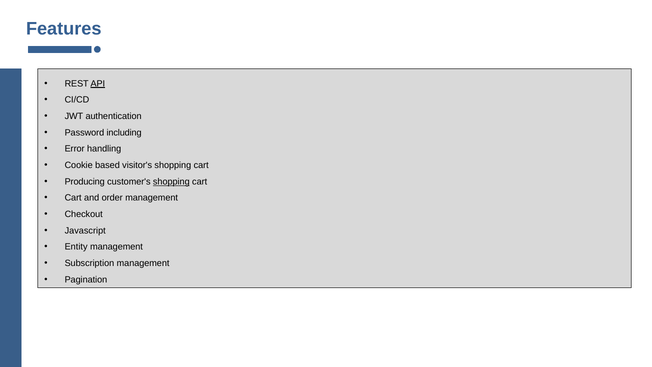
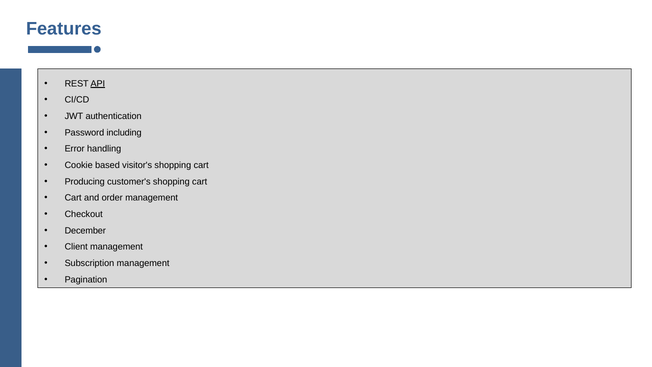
shopping underline: present -> none (171, 182)
Javascript: Javascript -> December (85, 230)
Entity: Entity -> Client (76, 247)
